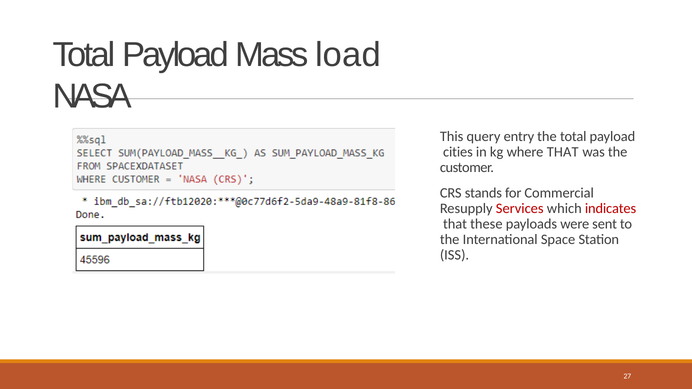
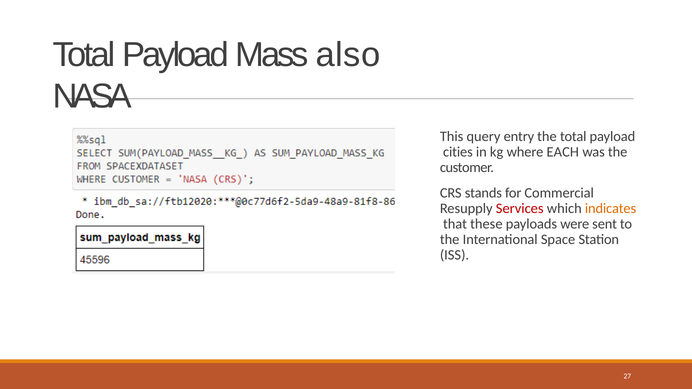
load: load -> also (348, 55)
where THAT: THAT -> EACH (563, 152)
indicates colour: red -> orange (611, 209)
